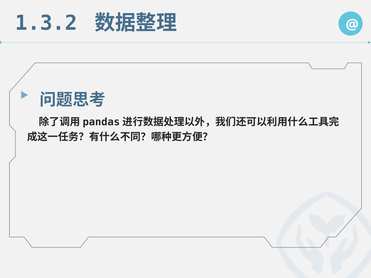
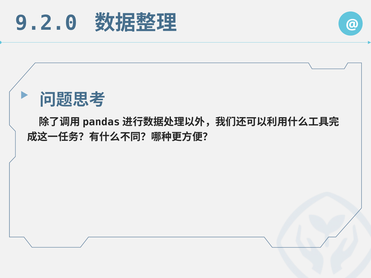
1.3.2: 1.3.2 -> 9.2.0 (46, 23)
